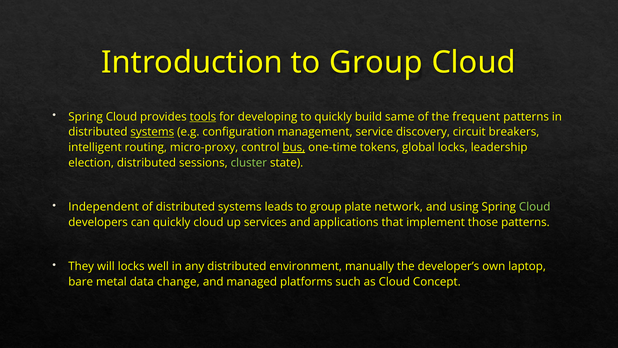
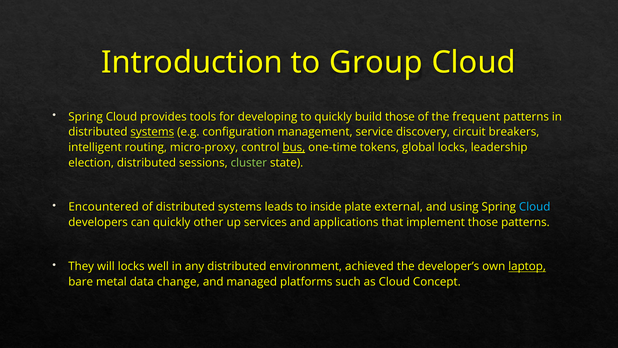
tools underline: present -> none (203, 117)
build same: same -> those (400, 117)
Independent: Independent -> Encountered (104, 207)
leads to group: group -> inside (326, 207)
network: network -> external (399, 207)
Cloud colour: light green -> light blue (535, 207)
quickly cloud: cloud -> other (208, 222)
manually: manually -> achieved (369, 266)
laptop underline: none -> present (527, 266)
